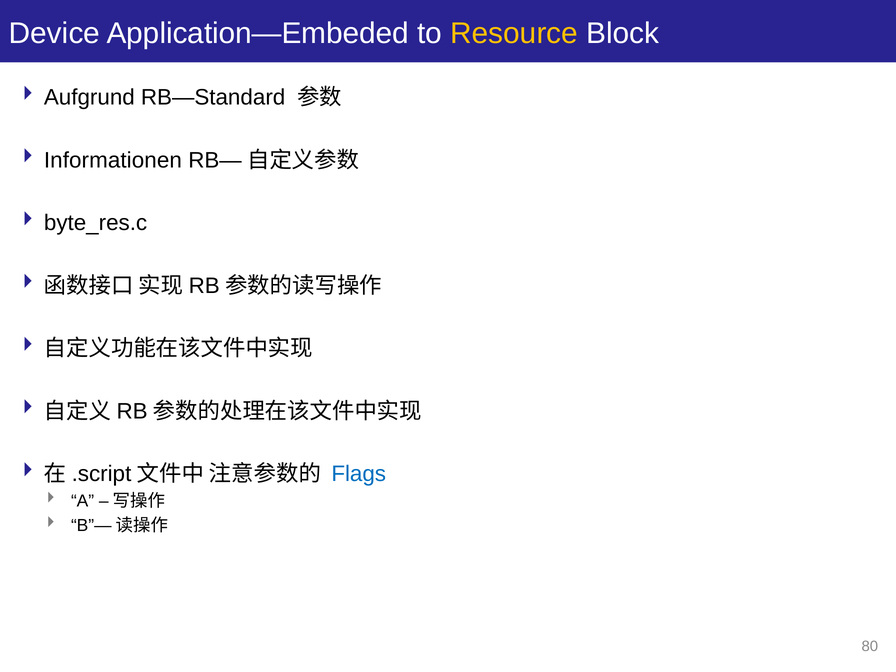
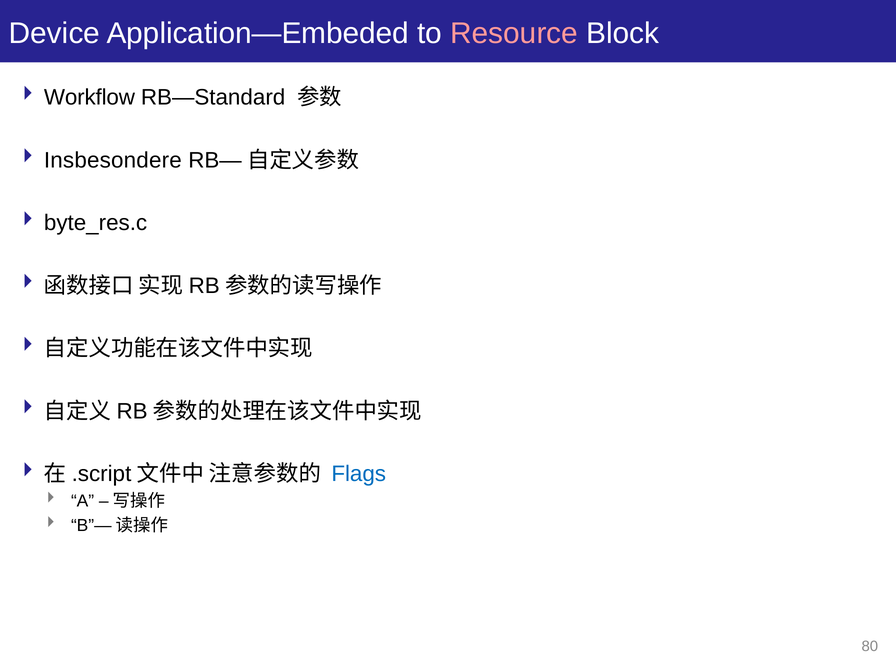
Resource colour: yellow -> pink (514, 33)
Aufgrund: Aufgrund -> Workflow (89, 98)
Informationen: Informationen -> Insbesondere (113, 160)
